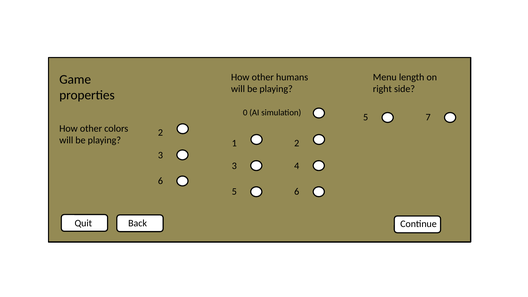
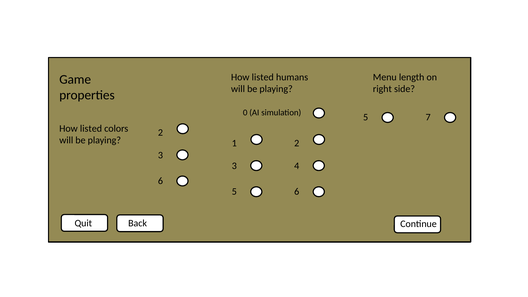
other: other -> listed (263, 77)
other: other -> listed (91, 128)
